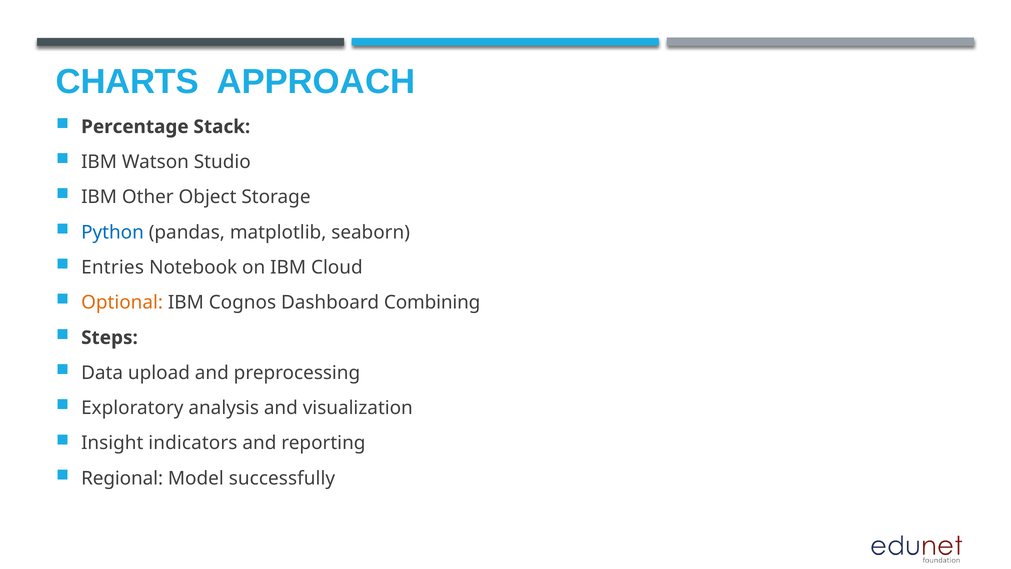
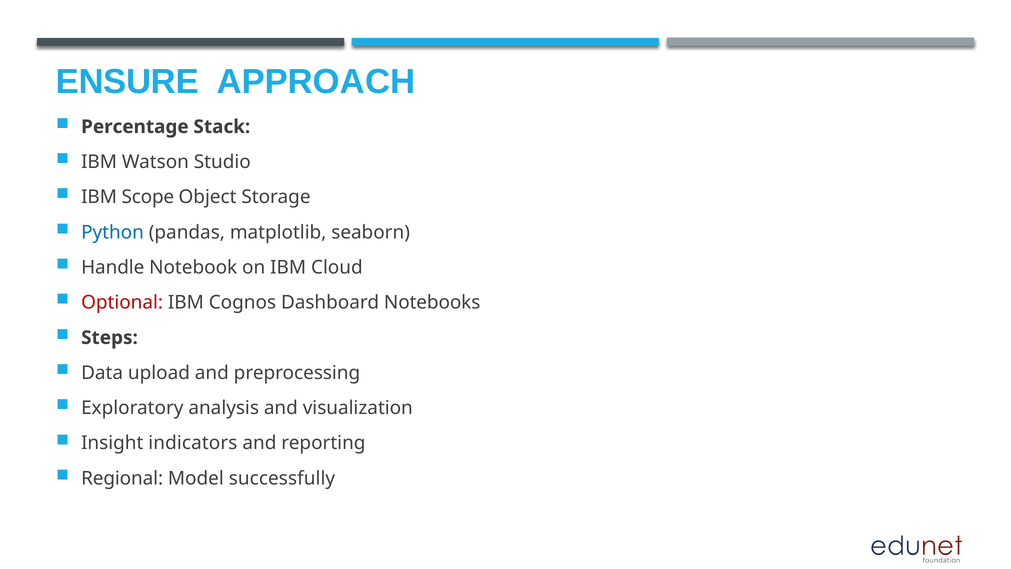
CHARTS: CHARTS -> ENSURE (127, 82)
Other: Other -> Scope (148, 197)
Entries: Entries -> Handle (113, 267)
Optional colour: orange -> red (122, 302)
Combining: Combining -> Notebooks (432, 302)
